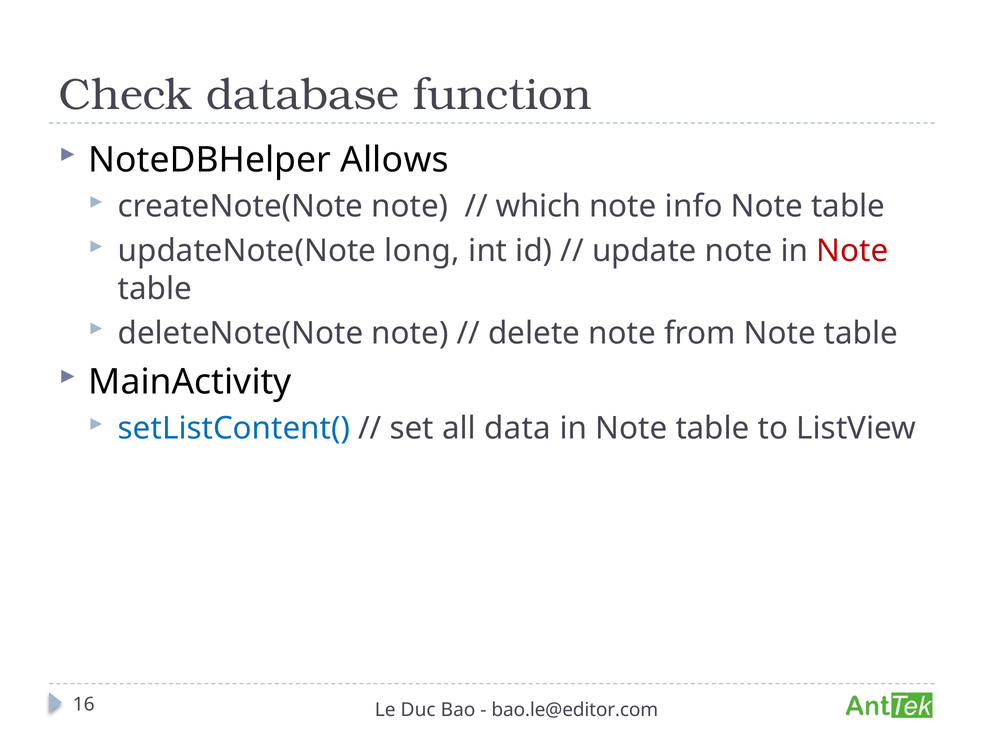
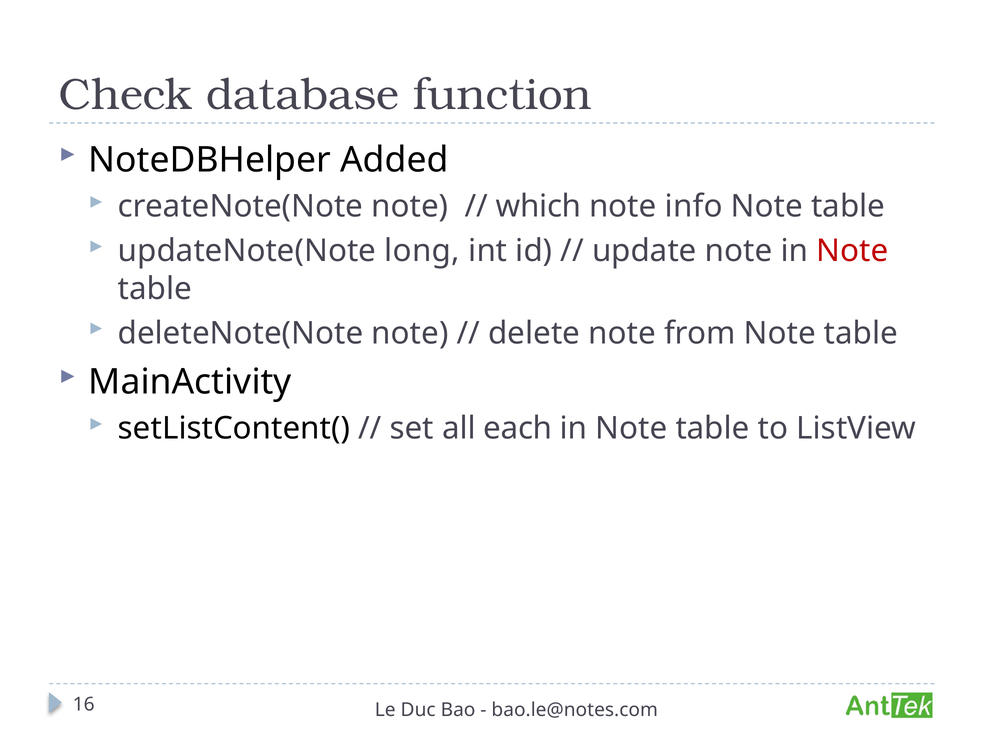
Allows: Allows -> Added (395, 160)
setListContent( colour: blue -> black (234, 429)
data: data -> each (518, 429)
bao.le@editor.com: bao.le@editor.com -> bao.le@notes.com (575, 710)
